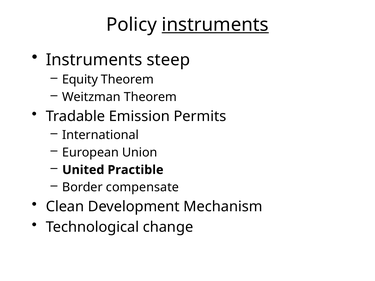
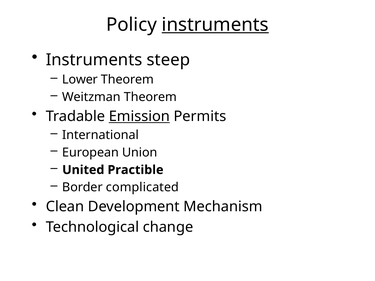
Equity: Equity -> Lower (80, 80)
Emission underline: none -> present (139, 116)
compensate: compensate -> complicated (142, 188)
